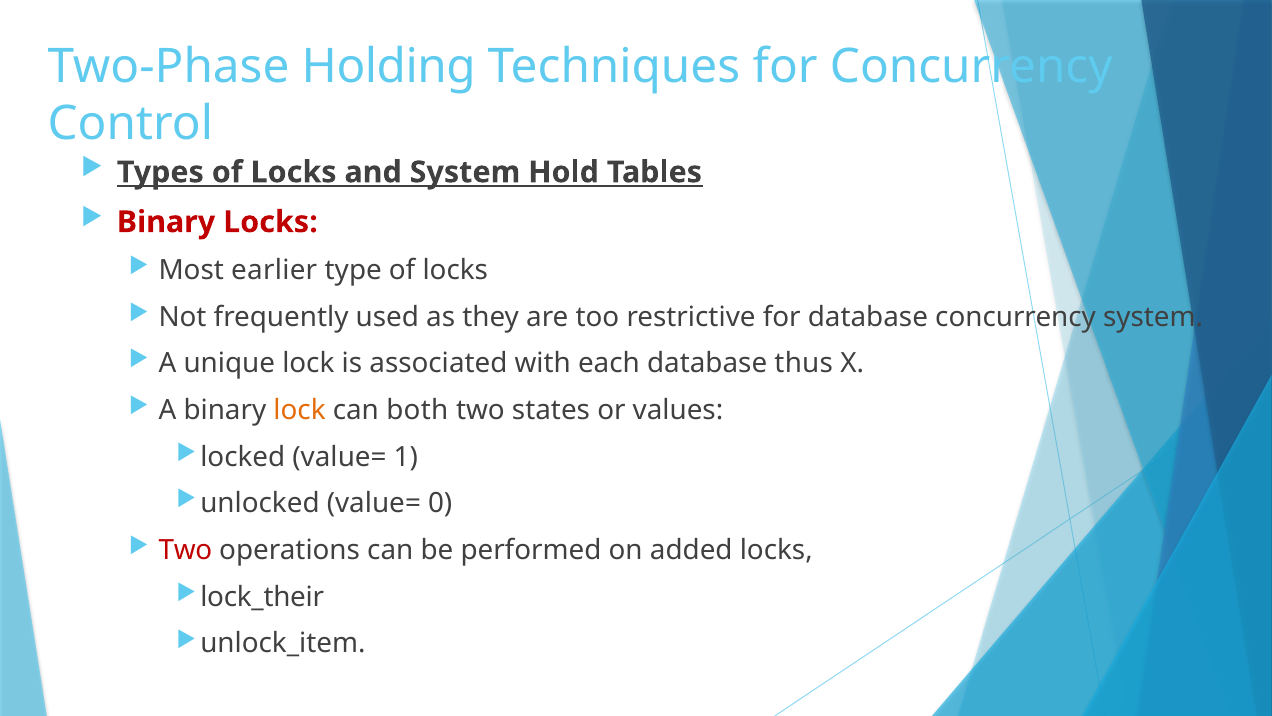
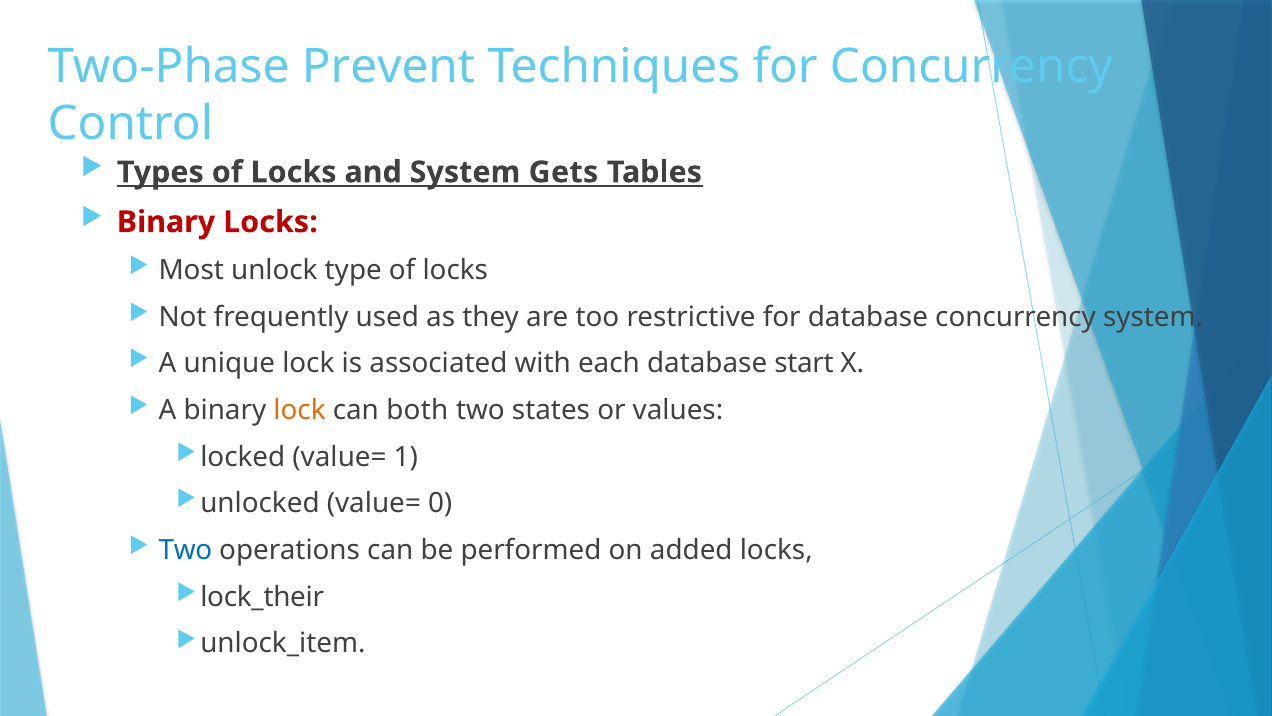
Holding: Holding -> Prevent (388, 67)
Hold: Hold -> Gets (563, 172)
earlier: earlier -> unlock (274, 270)
thus: thus -> start (804, 363)
Two colour: red -> blue (185, 550)
